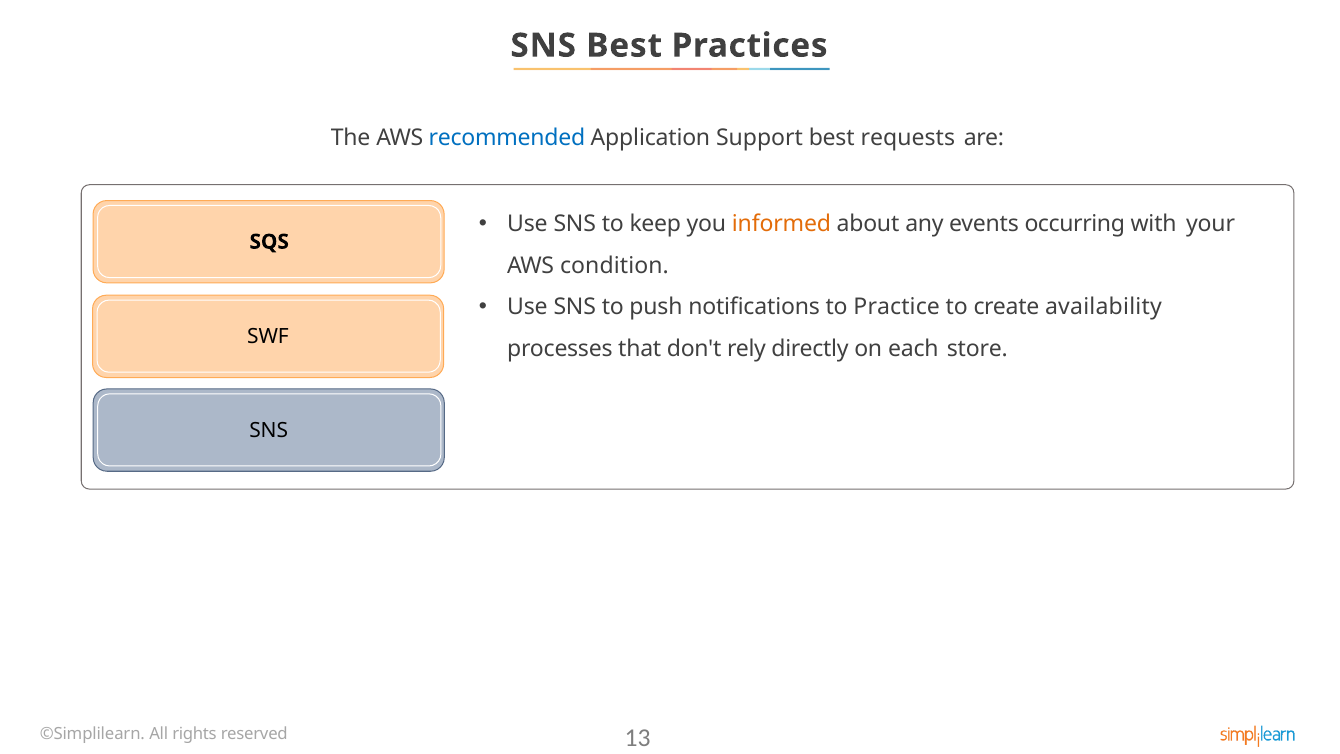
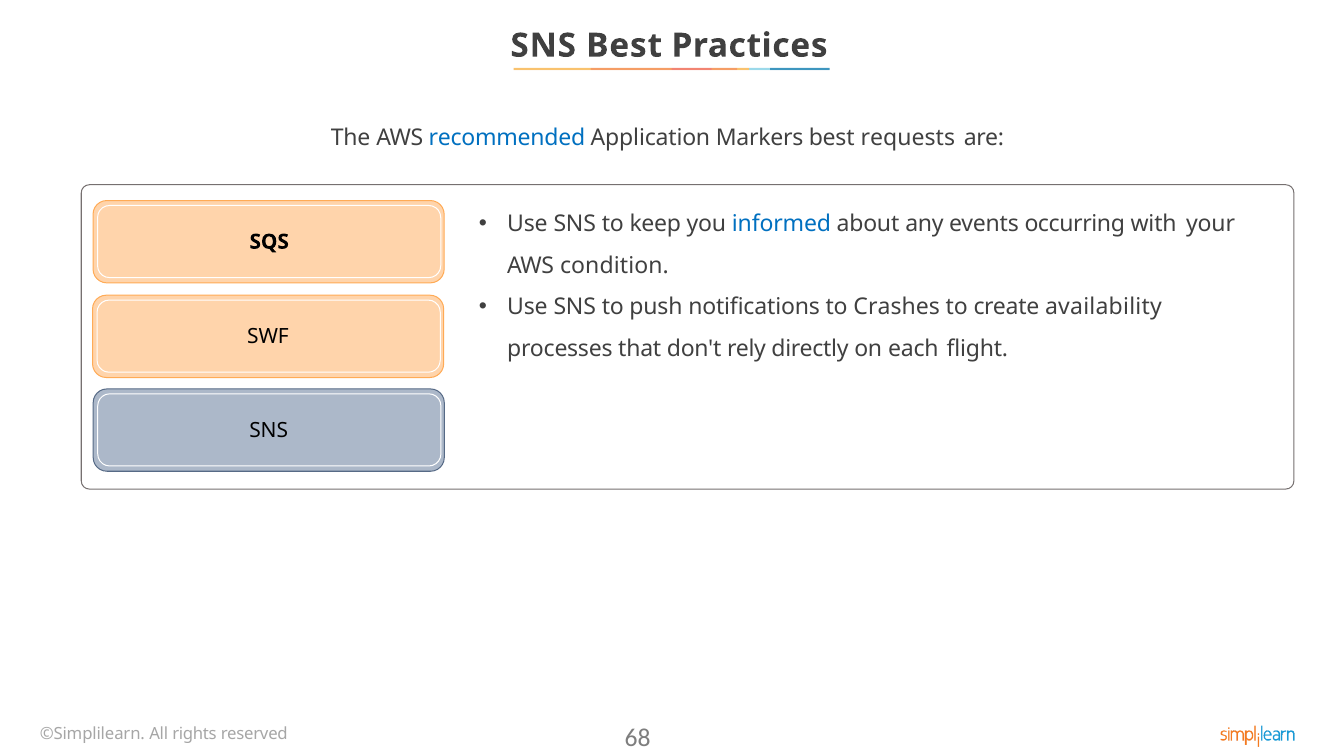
Support: Support -> Markers (760, 138)
informed colour: orange -> blue (781, 224)
Practice: Practice -> Crashes (897, 307)
store: store -> flight (977, 349)
13: 13 -> 68 (638, 738)
